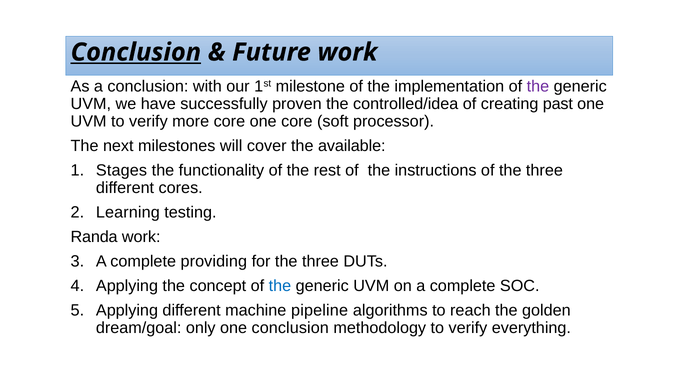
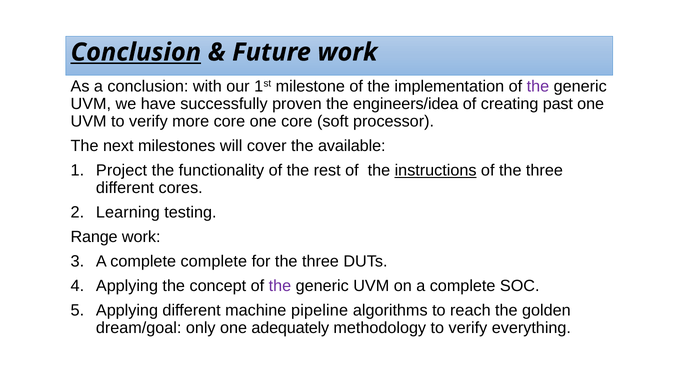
controlled/idea: controlled/idea -> engineers/idea (406, 104)
Stages: Stages -> Project (122, 170)
instructions underline: none -> present (436, 170)
Randa: Randa -> Range (94, 237)
complete providing: providing -> complete (214, 262)
the colour: blue -> purple (280, 286)
one conclusion: conclusion -> adequately (290, 328)
